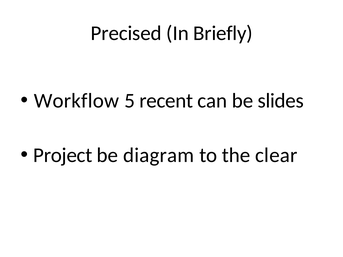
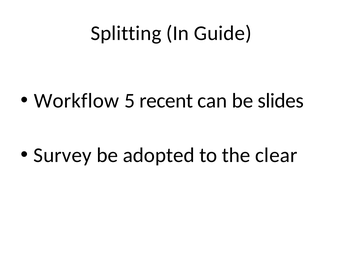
Precised: Precised -> Splitting (126, 33)
Briefly: Briefly -> Guide (223, 33)
Project: Project -> Survey (63, 155)
diagram: diagram -> adopted (159, 155)
